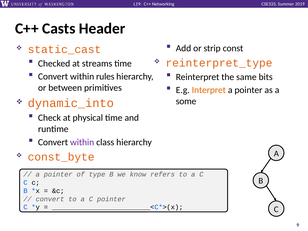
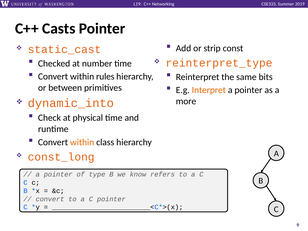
Casts Header: Header -> Pointer (102, 29)
streams: streams -> number (97, 63)
some: some -> more (186, 101)
within colour: purple -> orange (82, 142)
const_byte: const_byte -> const_long (61, 157)
